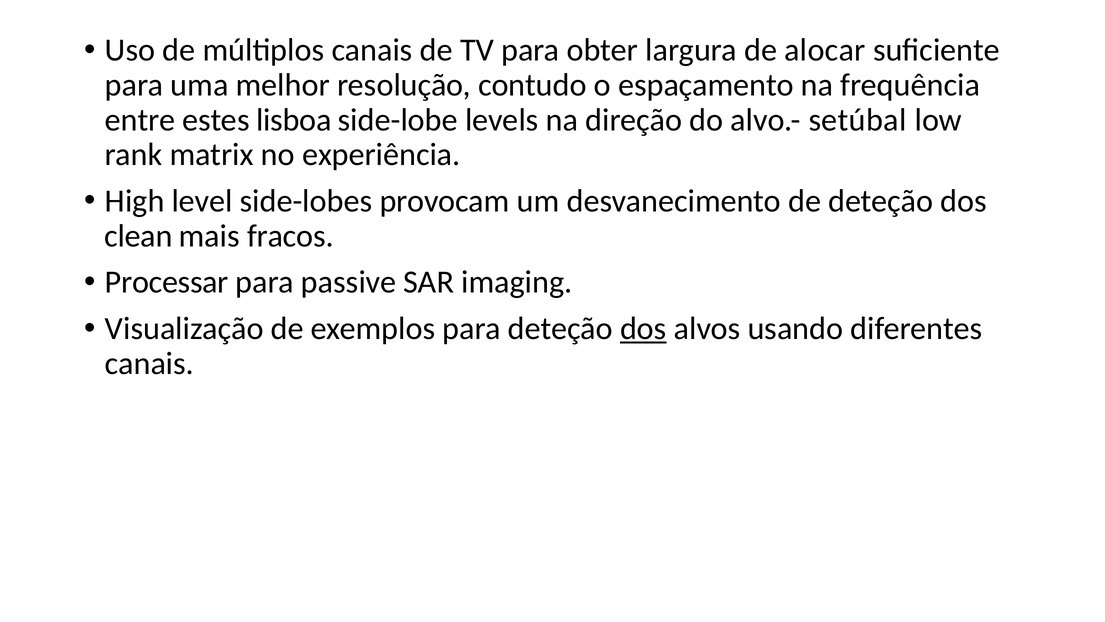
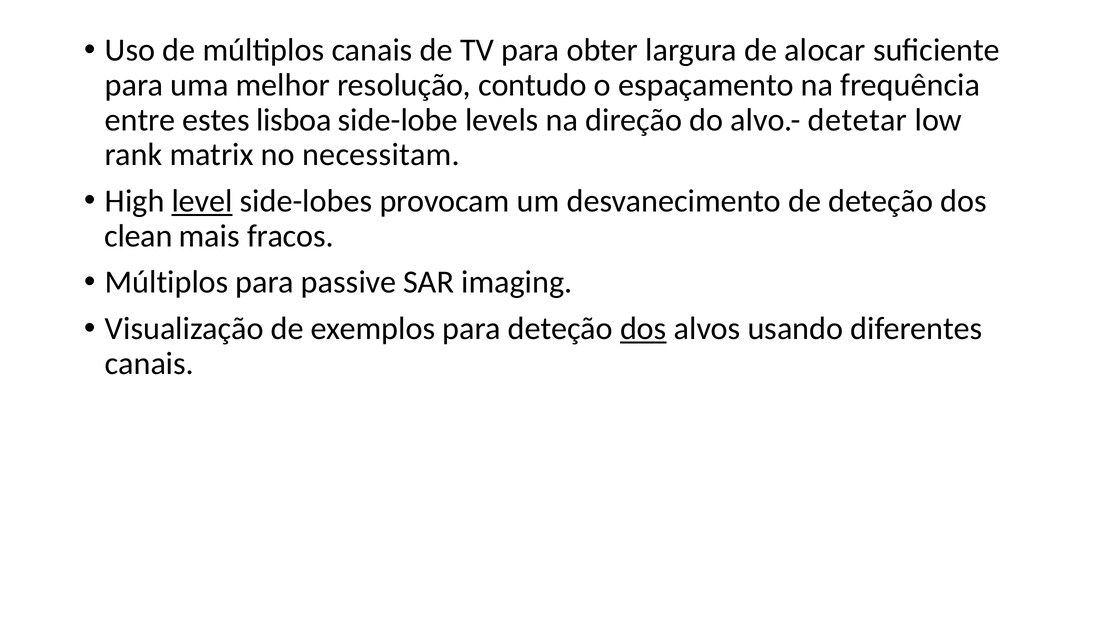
setúbal: setúbal -> detetar (858, 120)
experiência: experiência -> necessitam (381, 155)
level underline: none -> present (202, 201)
Processar: Processar -> Múltiplos (167, 282)
